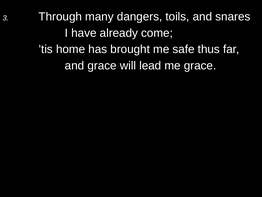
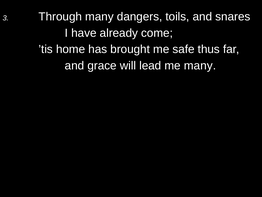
me grace: grace -> many (200, 65)
